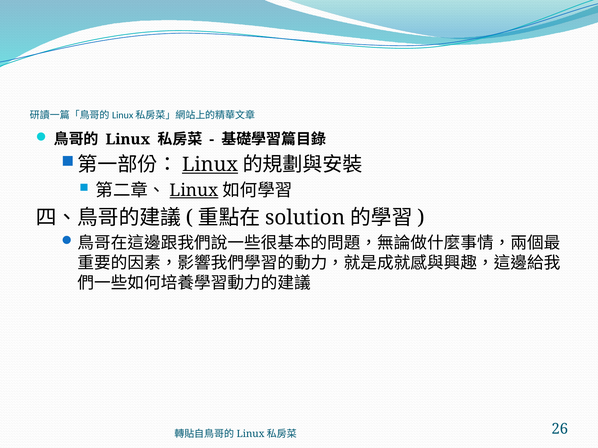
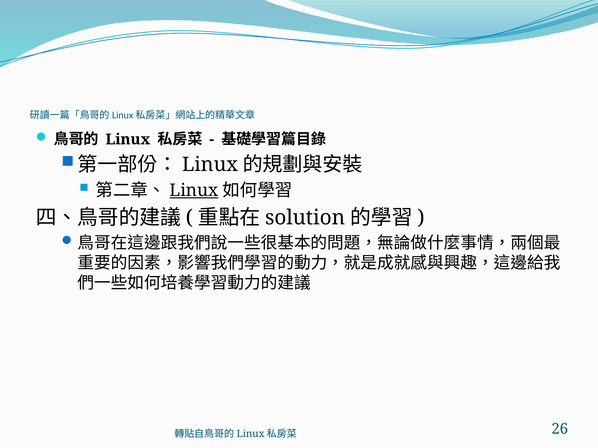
Linux underline: present -> none (210, 165)
